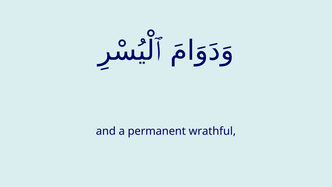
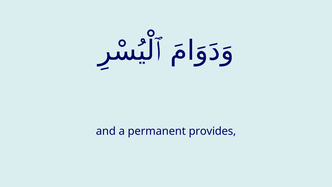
wrathful: wrathful -> provides (212, 131)
